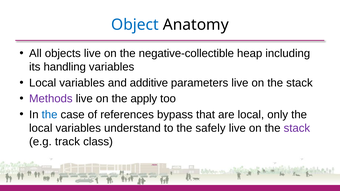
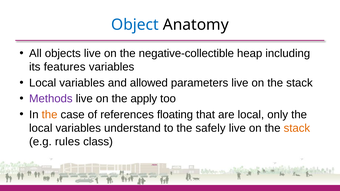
handling: handling -> features (65, 67)
additive: additive -> allowed (149, 83)
the colour: blue -> orange (50, 115)
bypass: bypass -> floating (175, 115)
stack colour: purple -> orange (297, 128)
track: track -> rules (67, 142)
